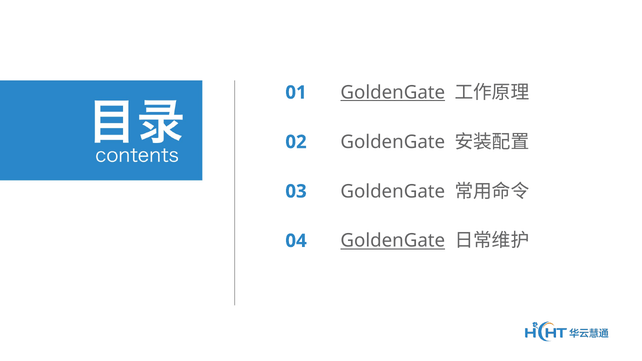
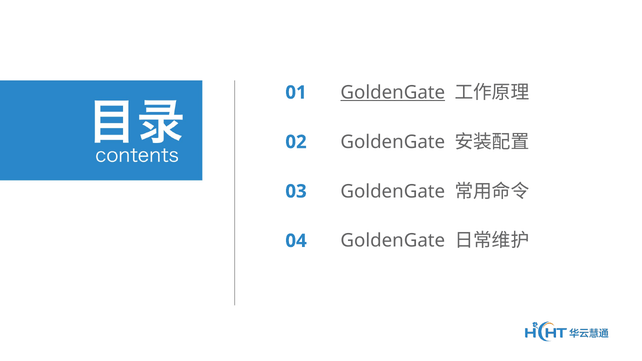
GoldenGate underline: present -> none (393, 241)
